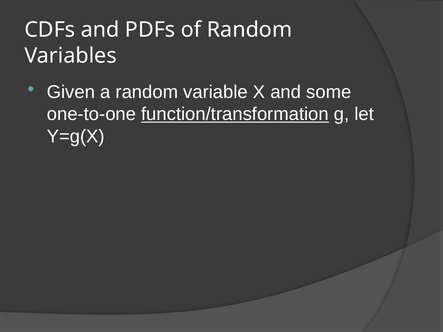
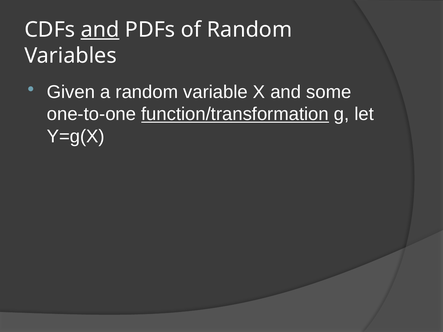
and underline: none -> present (100, 30)
